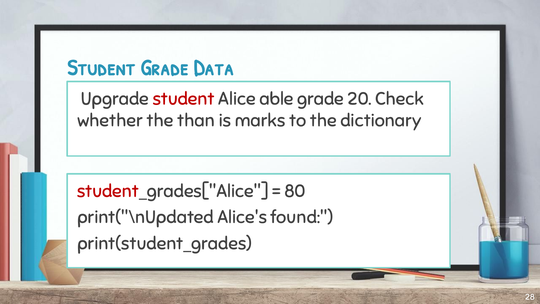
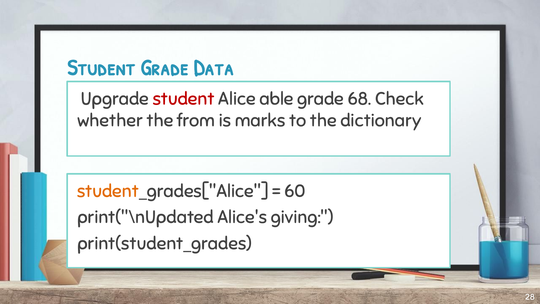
20: 20 -> 68 (359, 99)
than: than -> from (196, 121)
student colour: red -> orange (108, 191)
80: 80 -> 60 (295, 191)
found: found -> giving (302, 217)
